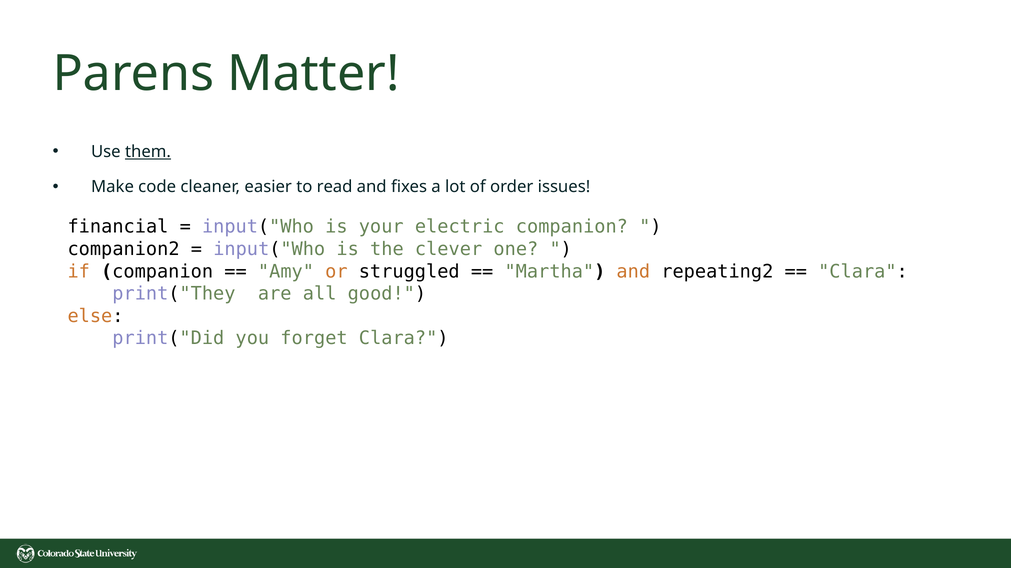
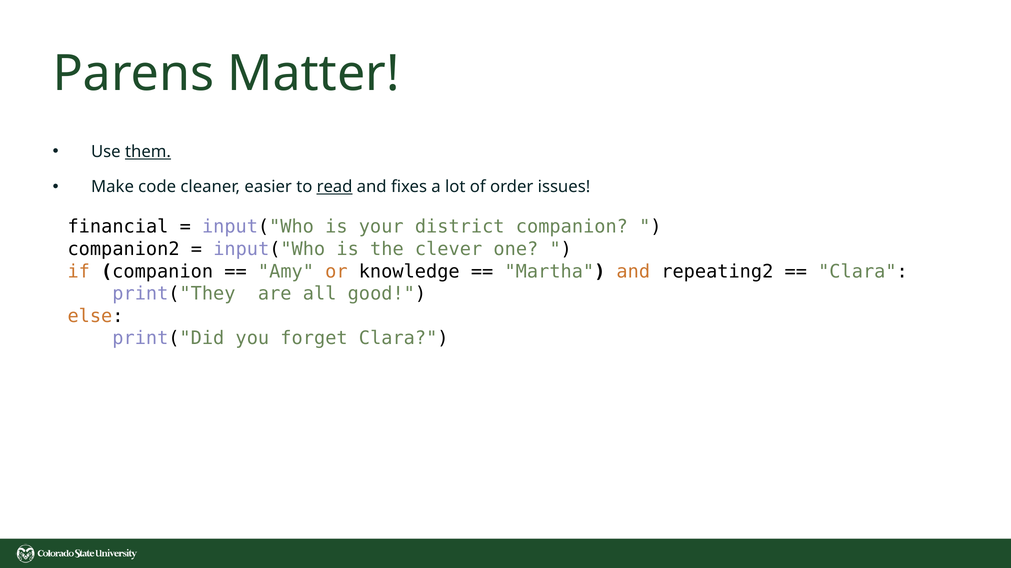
read underline: none -> present (335, 187)
electric: electric -> district (460, 227)
struggled: struggled -> knowledge (409, 272)
